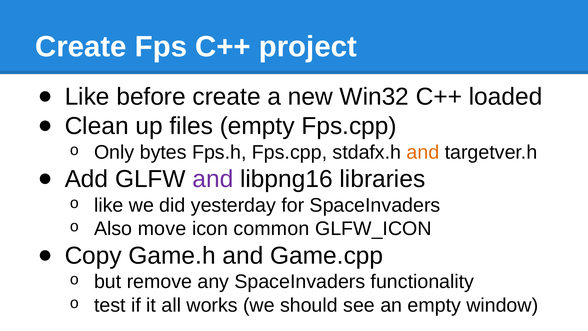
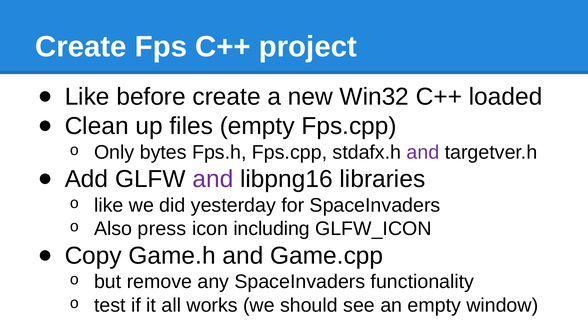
and colour: orange -> purple (423, 152)
move: move -> press (162, 229)
common: common -> including (272, 229)
